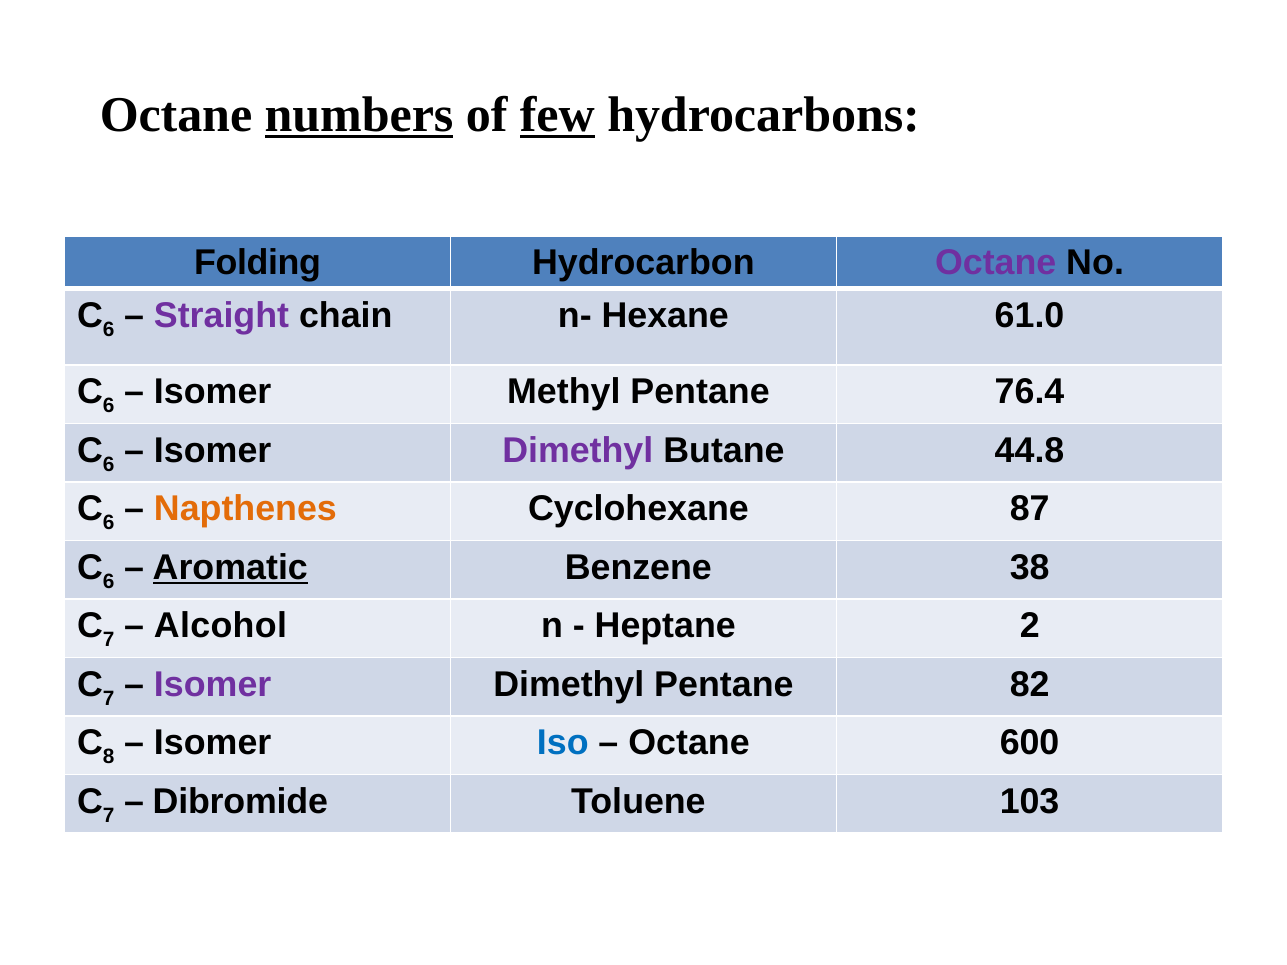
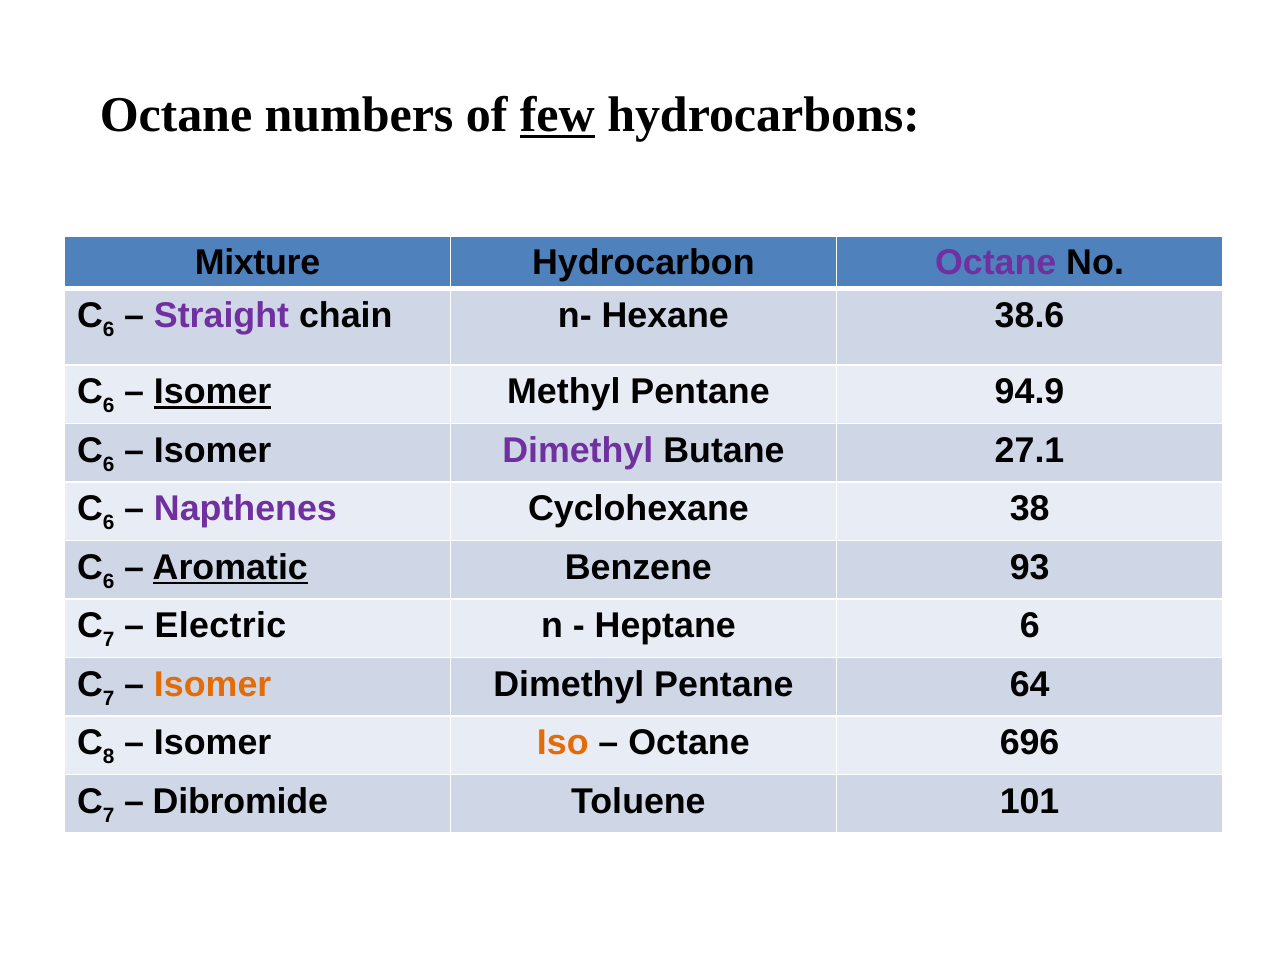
numbers underline: present -> none (359, 115)
Folding: Folding -> Mixture (257, 263)
61.0: 61.0 -> 38.6 (1030, 316)
Isomer underline: none -> present (213, 392)
76.4: 76.4 -> 94.9 (1030, 392)
44.8: 44.8 -> 27.1 (1030, 451)
Napthenes colour: orange -> purple (245, 509)
87: 87 -> 38 (1030, 509)
38: 38 -> 93 (1030, 568)
Alcohol: Alcohol -> Electric (220, 626)
Heptane 2: 2 -> 6 (1030, 626)
Isomer colour: purple -> orange (213, 685)
82: 82 -> 64 (1030, 685)
Iso colour: blue -> orange (563, 743)
600: 600 -> 696 (1030, 743)
103: 103 -> 101 (1030, 802)
